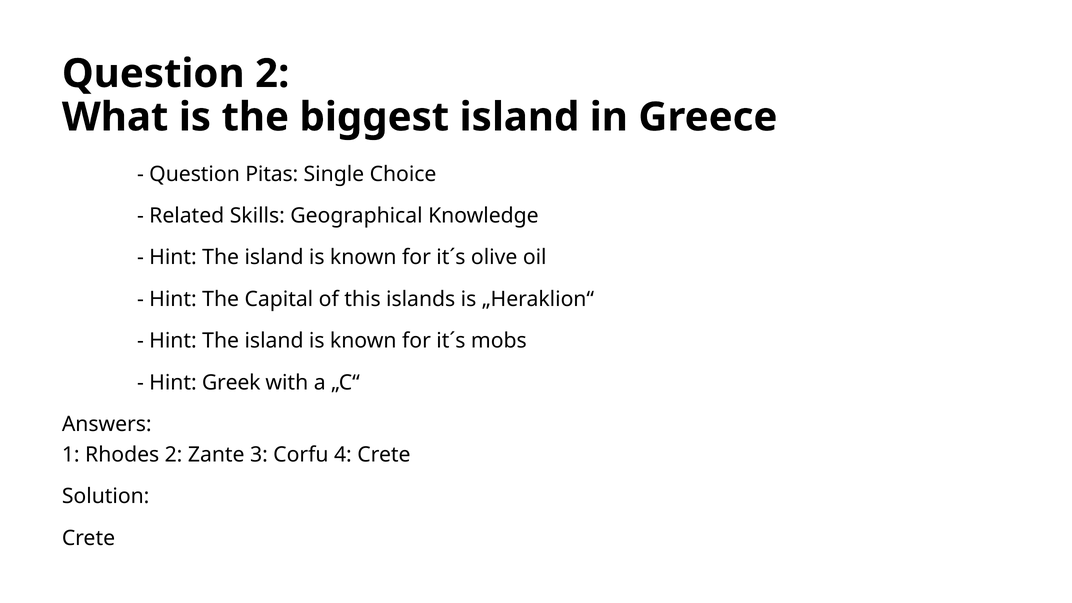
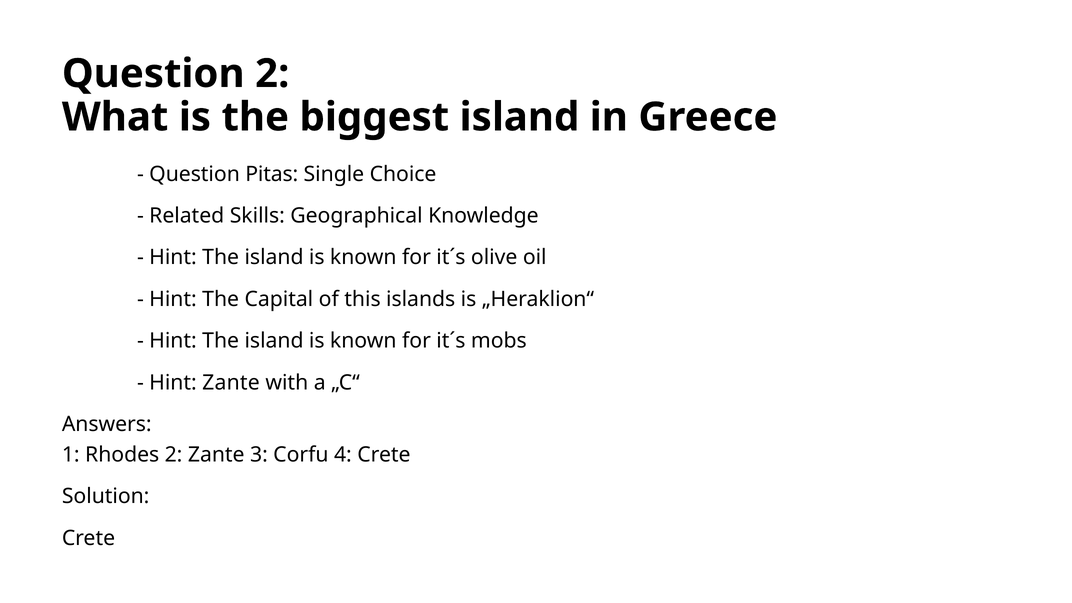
Hint Greek: Greek -> Zante (231, 383)
